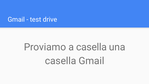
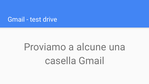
a casella: casella -> alcune (91, 47)
